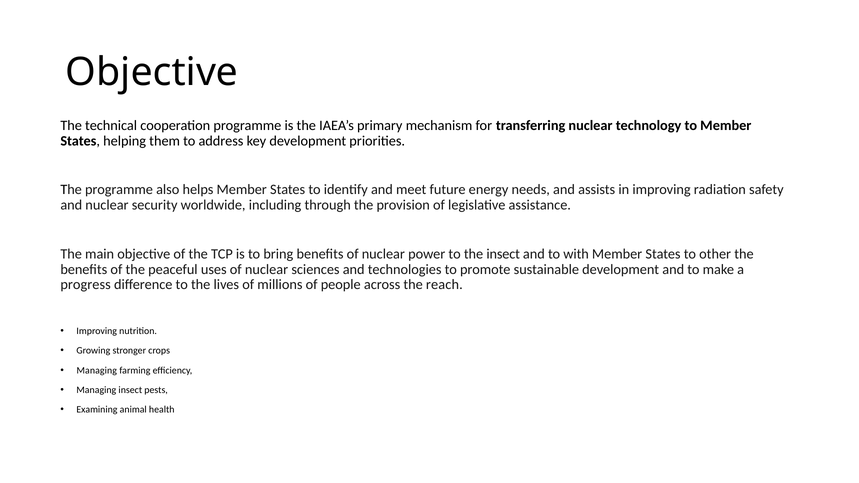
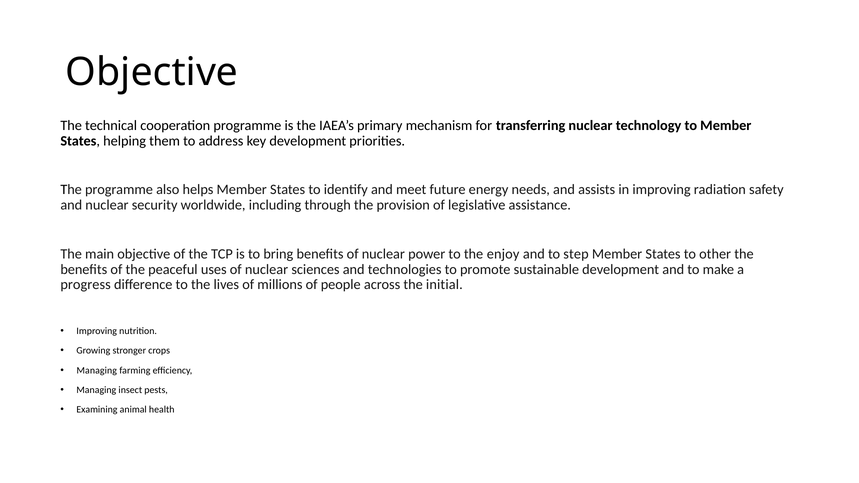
the insect: insect -> enjoy (503, 254)
with: with -> step (576, 254)
reach: reach -> initial (444, 285)
